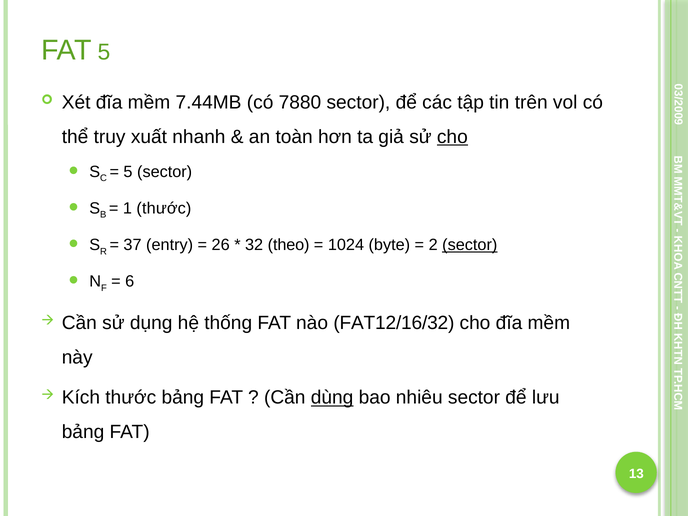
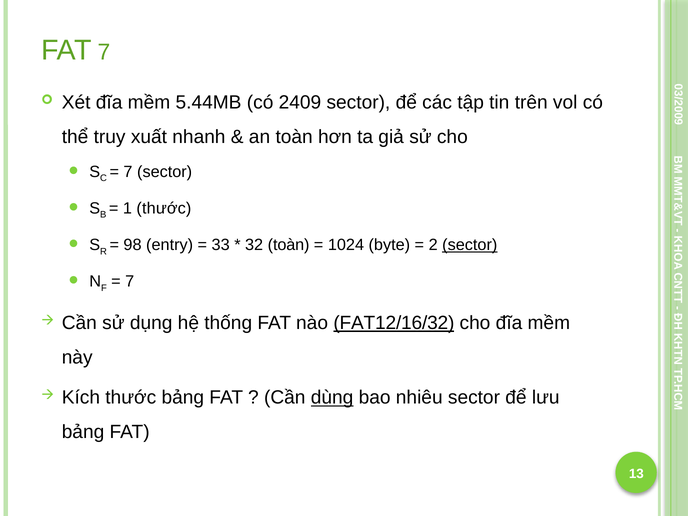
FAT 5: 5 -> 7 (104, 52)
7.44MB: 7.44MB -> 5.44MB (209, 102)
7880: 7880 -> 2409 (300, 102)
cho underline: present -> none (452, 137)
5: 5 -> 7 (128, 172)
37: 37 -> 98 (133, 245)
26: 26 -> 33 (221, 245)
32 theo: theo -> toàn (289, 245)
6: 6 -> 7 (130, 282)
FAT12/16/32 underline: none -> present (394, 323)
